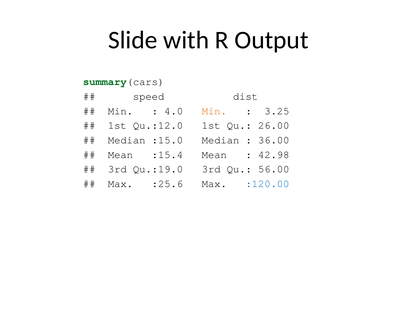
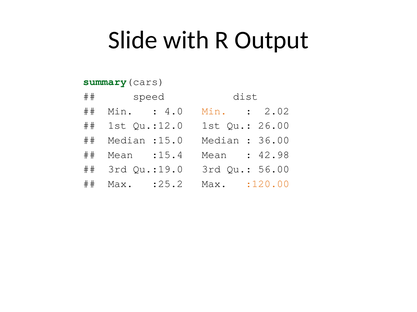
3.25: 3.25 -> 2.02 (277, 111)
:25.6: :25.6 -> :25.2 (167, 184)
:120.00 colour: blue -> orange (267, 184)
